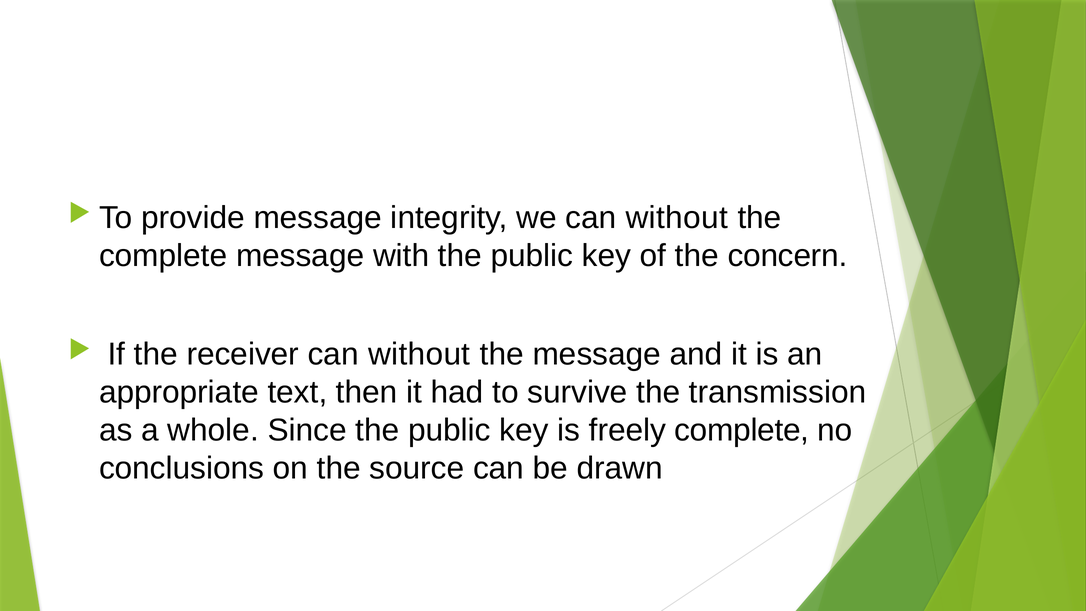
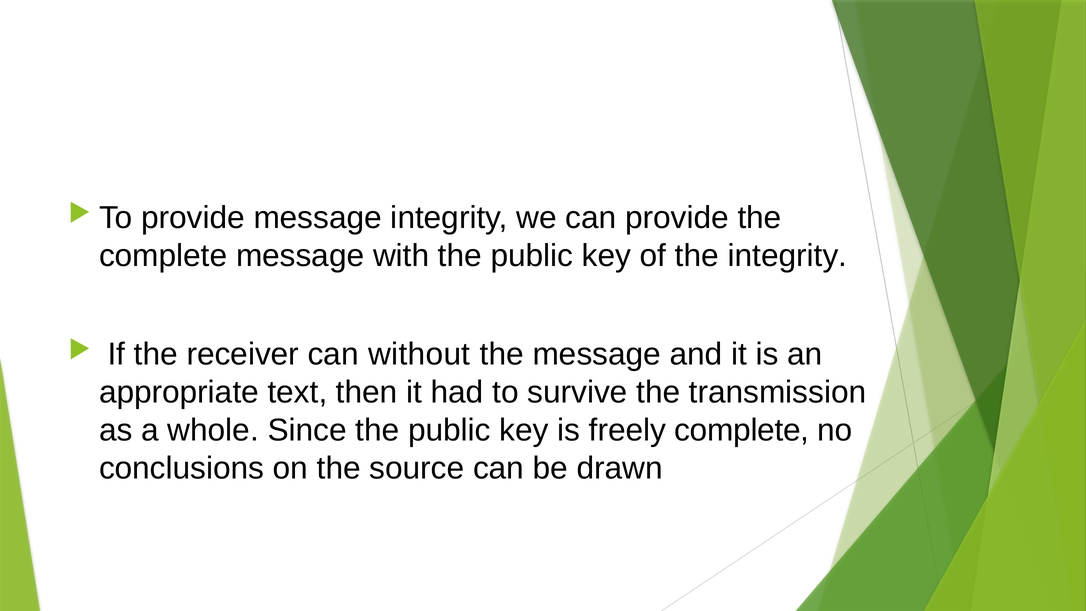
we can without: without -> provide (677, 218)
the concern: concern -> integrity (787, 256)
